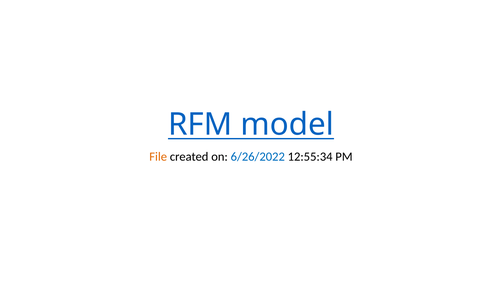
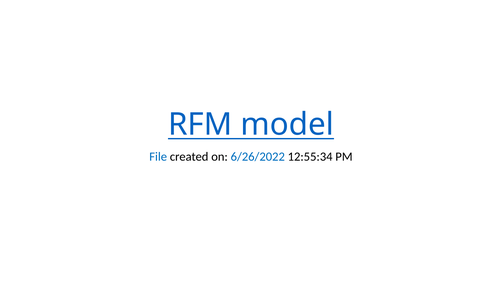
File colour: orange -> blue (158, 157)
